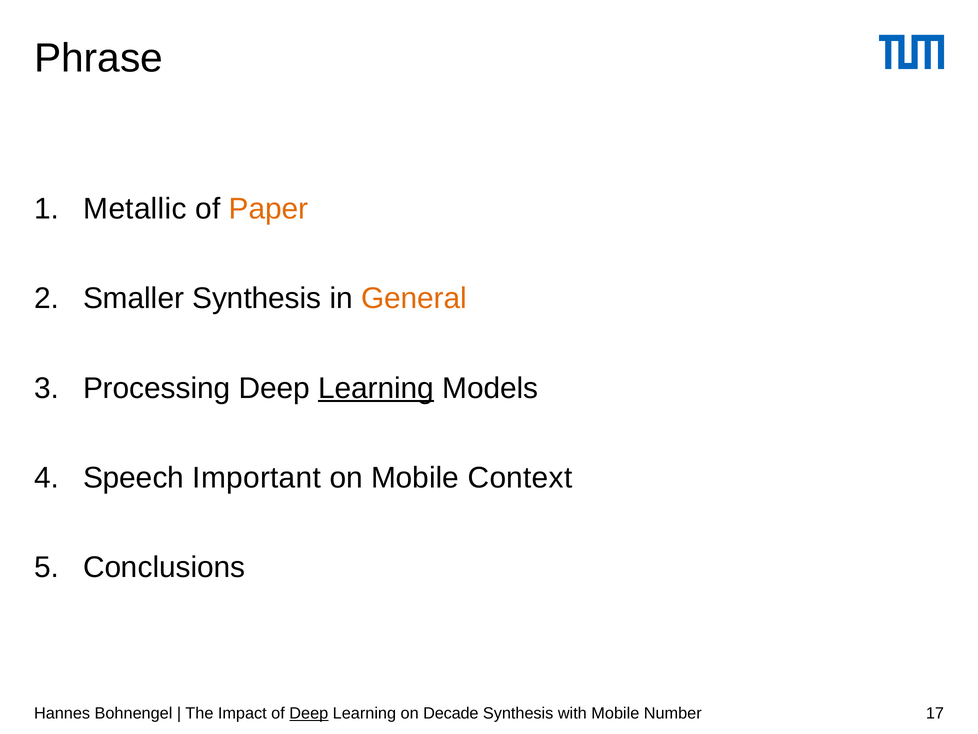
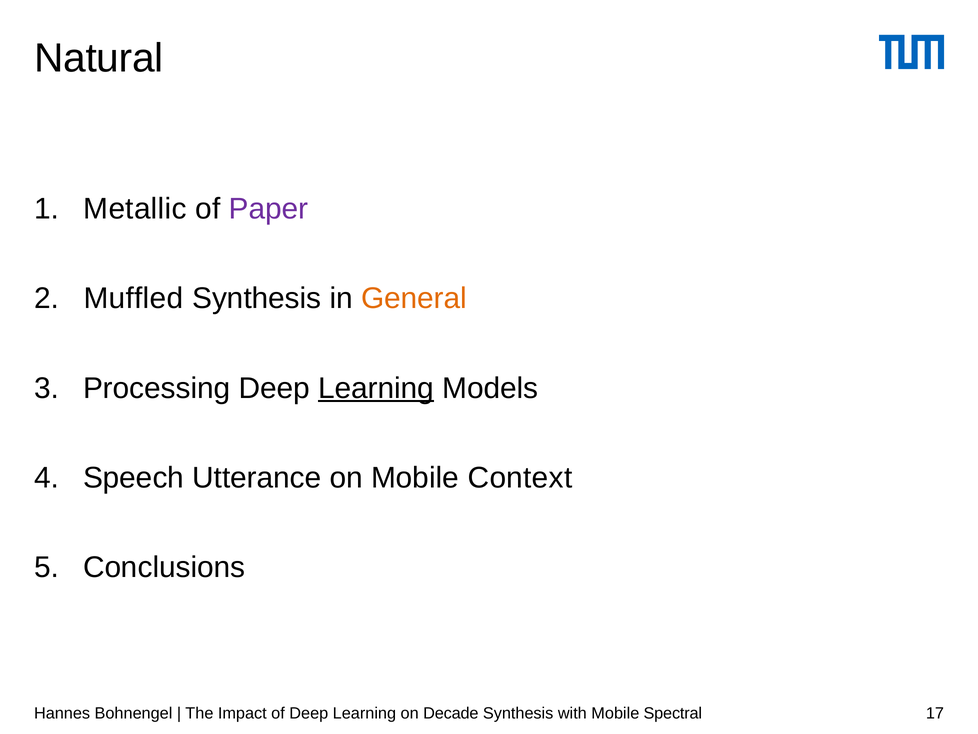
Phrase: Phrase -> Natural (99, 58)
Paper colour: orange -> purple (268, 209)
Smaller: Smaller -> Muffled (133, 298)
Important: Important -> Utterance (257, 478)
Deep underline: present -> none (309, 713)
Number: Number -> Spectral (673, 713)
